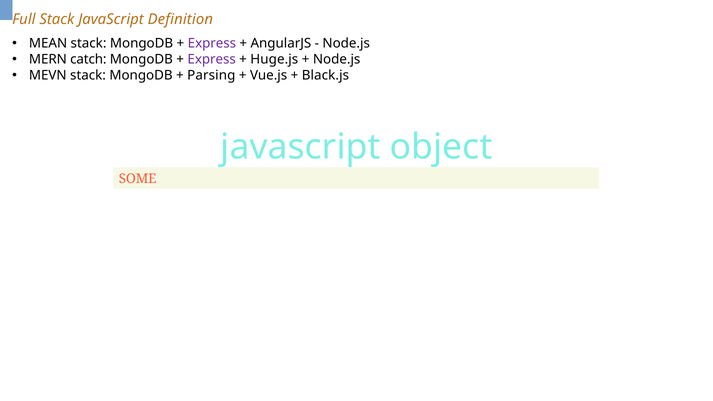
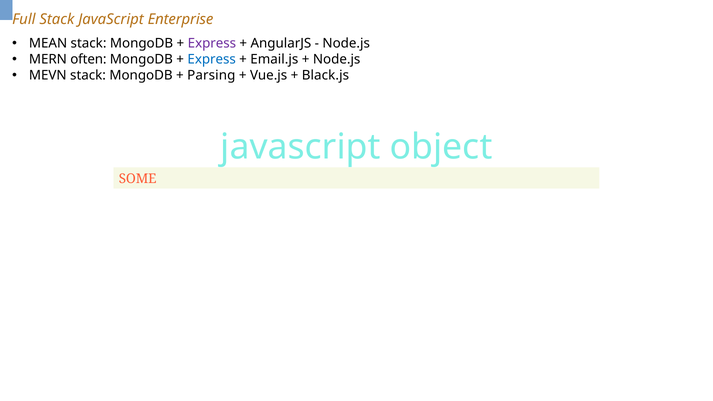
Definition: Definition -> Enterprise (180, 19)
catch: catch -> often (88, 59)
Express colour: purple -> blue (212, 59)
Huge.js: Huge.js -> Email.js (274, 59)
